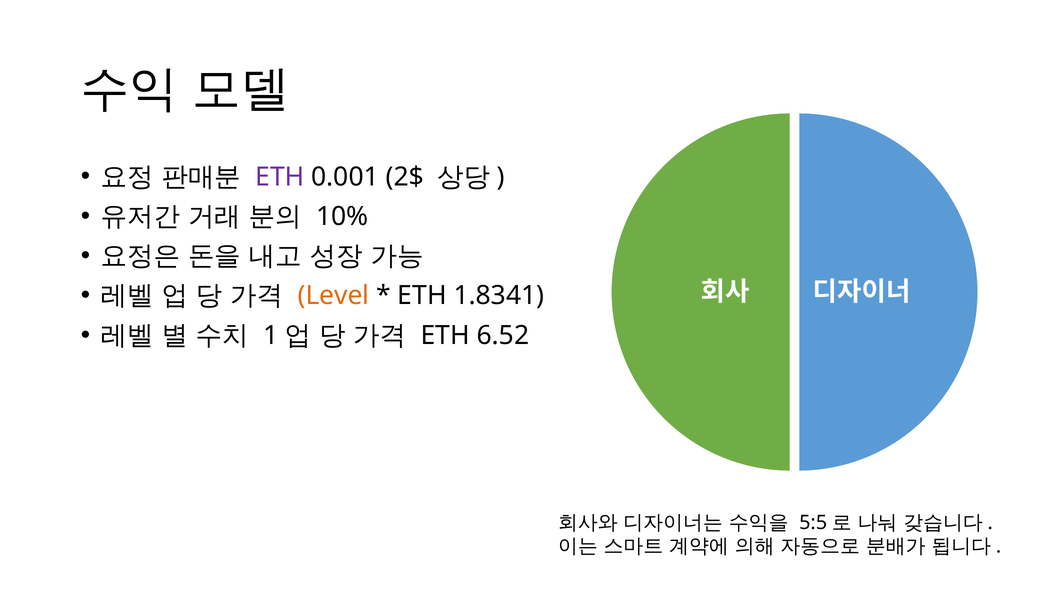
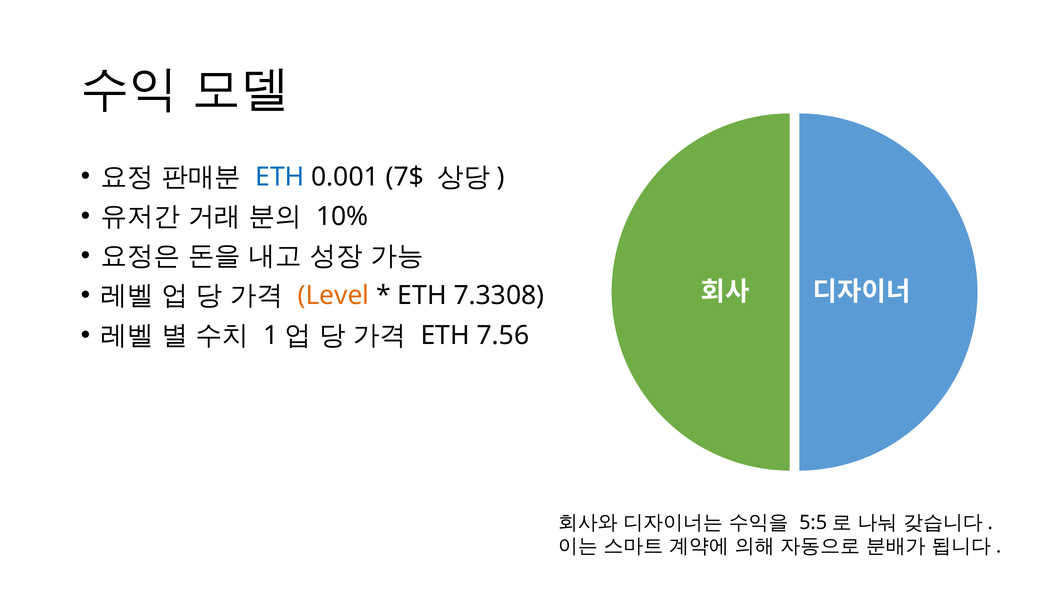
ETH colour: purple -> blue (280, 177)
2$: 2$ -> 7$ (405, 177)
1.8341: 1.8341 -> 7.3308 (499, 296)
6.52: 6.52 -> 7.56 (503, 335)
